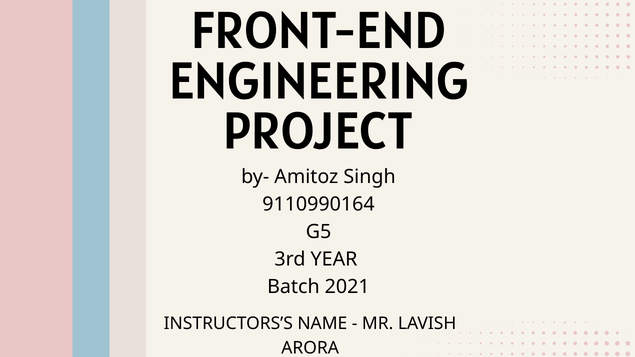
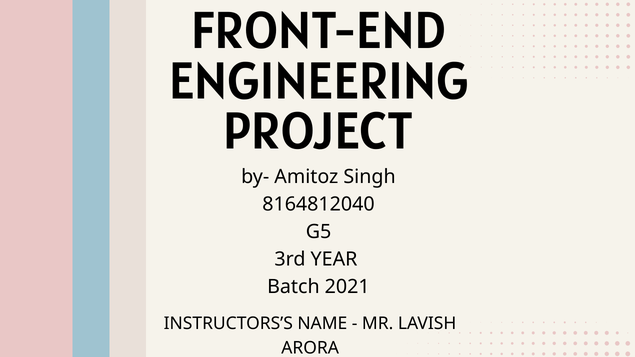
9110990164: 9110990164 -> 8164812040 (318, 204)
